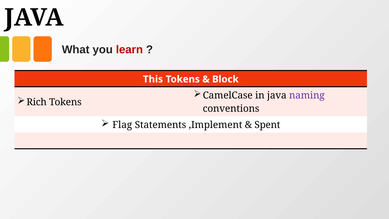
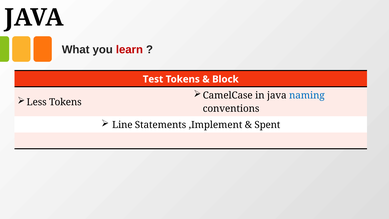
This: This -> Test (153, 79)
naming colour: purple -> blue (307, 95)
Rich: Rich -> Less (37, 102)
Flag: Flag -> Line (122, 125)
